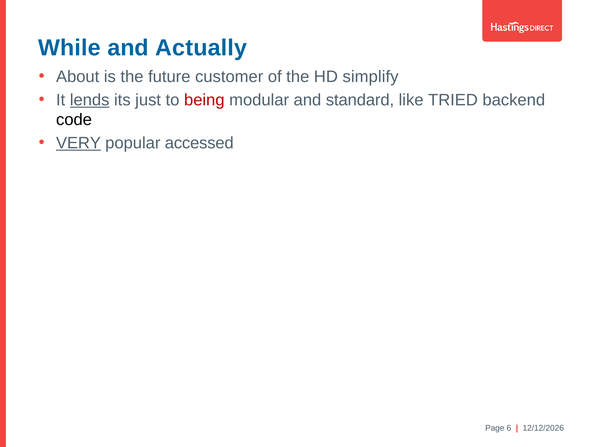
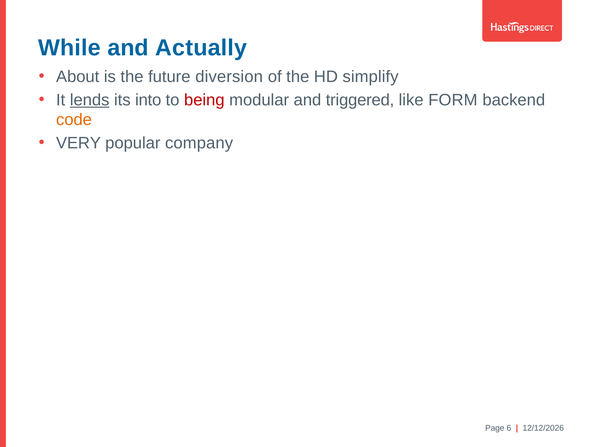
customer: customer -> diversion (229, 77)
just: just -> into (148, 100)
standard: standard -> triggered (360, 100)
TRIED: TRIED -> FORM (453, 100)
code colour: black -> orange (74, 120)
VERY underline: present -> none (78, 143)
accessed: accessed -> company (199, 143)
